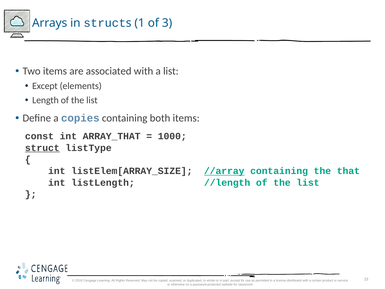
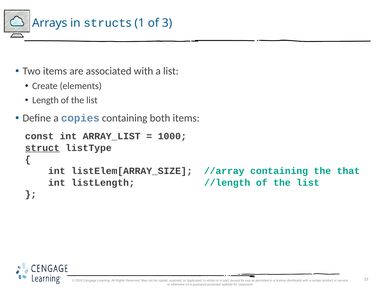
Except: Except -> Create (45, 86)
ARRAY_THAT: ARRAY_THAT -> ARRAY_LIST (112, 136)
//array underline: present -> none (224, 171)
